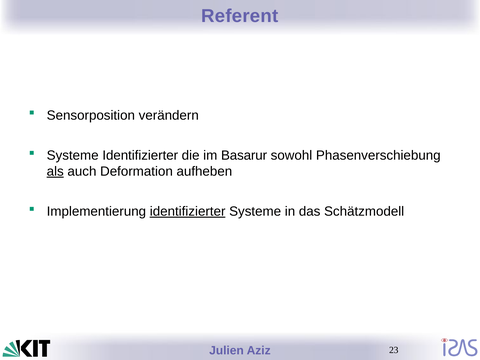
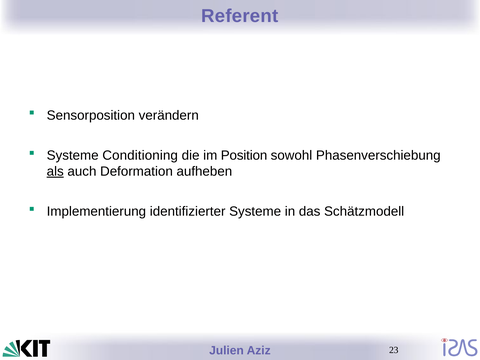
Systeme Identifizierter: Identifizierter -> Conditioning (140, 155)
Basarur: Basarur -> Position (244, 155)
identifizierter underline: present -> none (188, 211)
